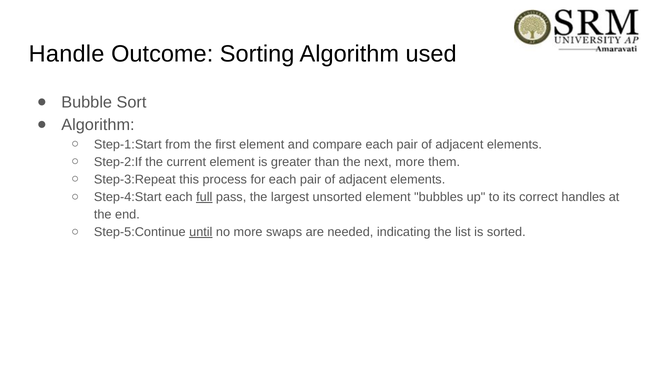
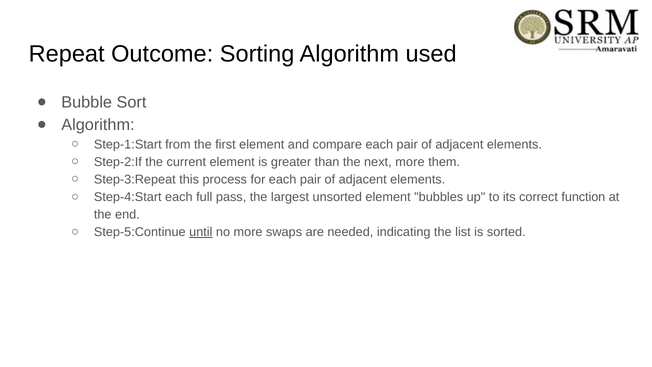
Handle: Handle -> Repeat (67, 54)
full underline: present -> none (204, 197)
handles: handles -> function (583, 197)
